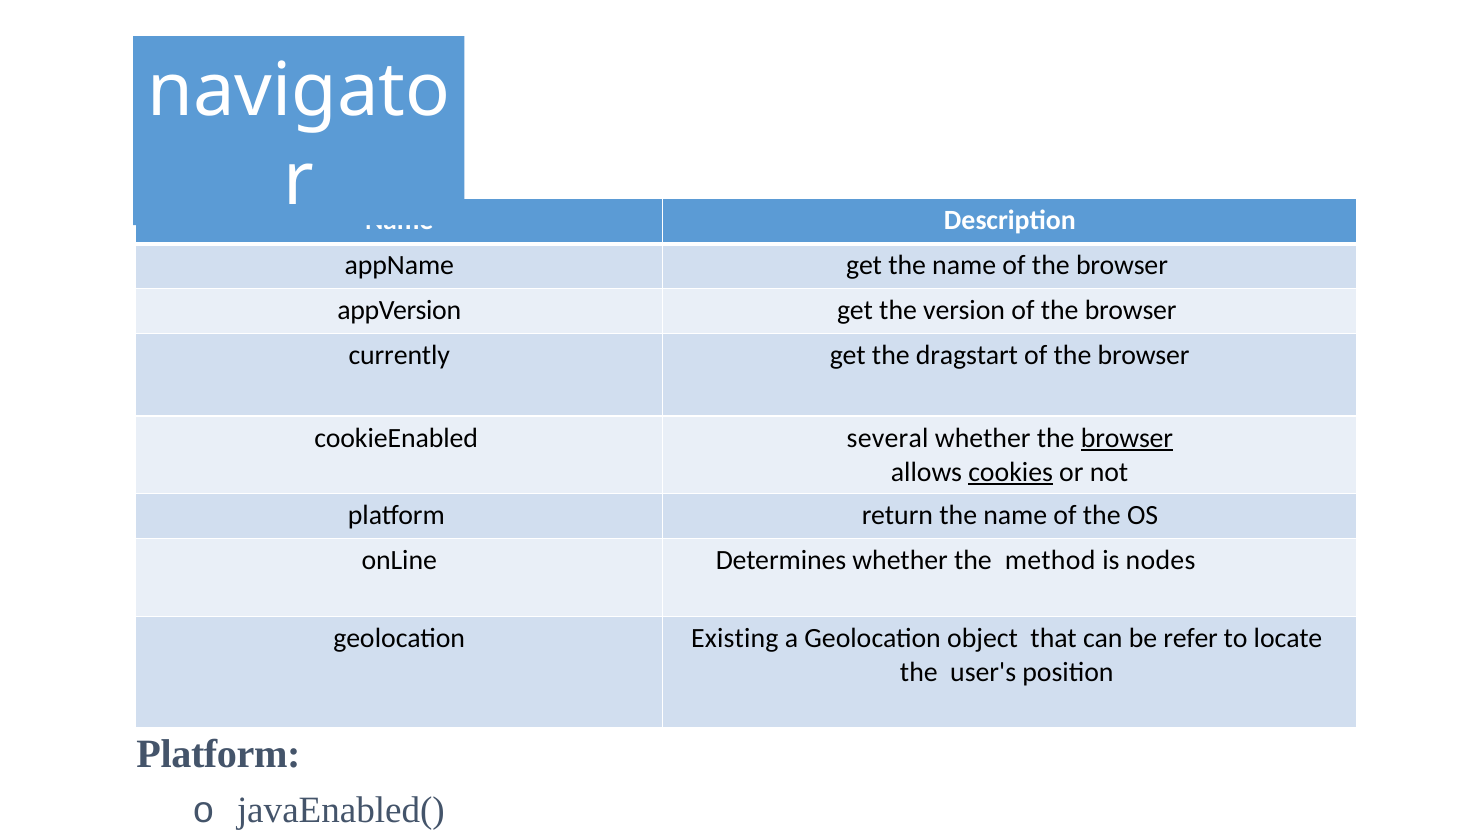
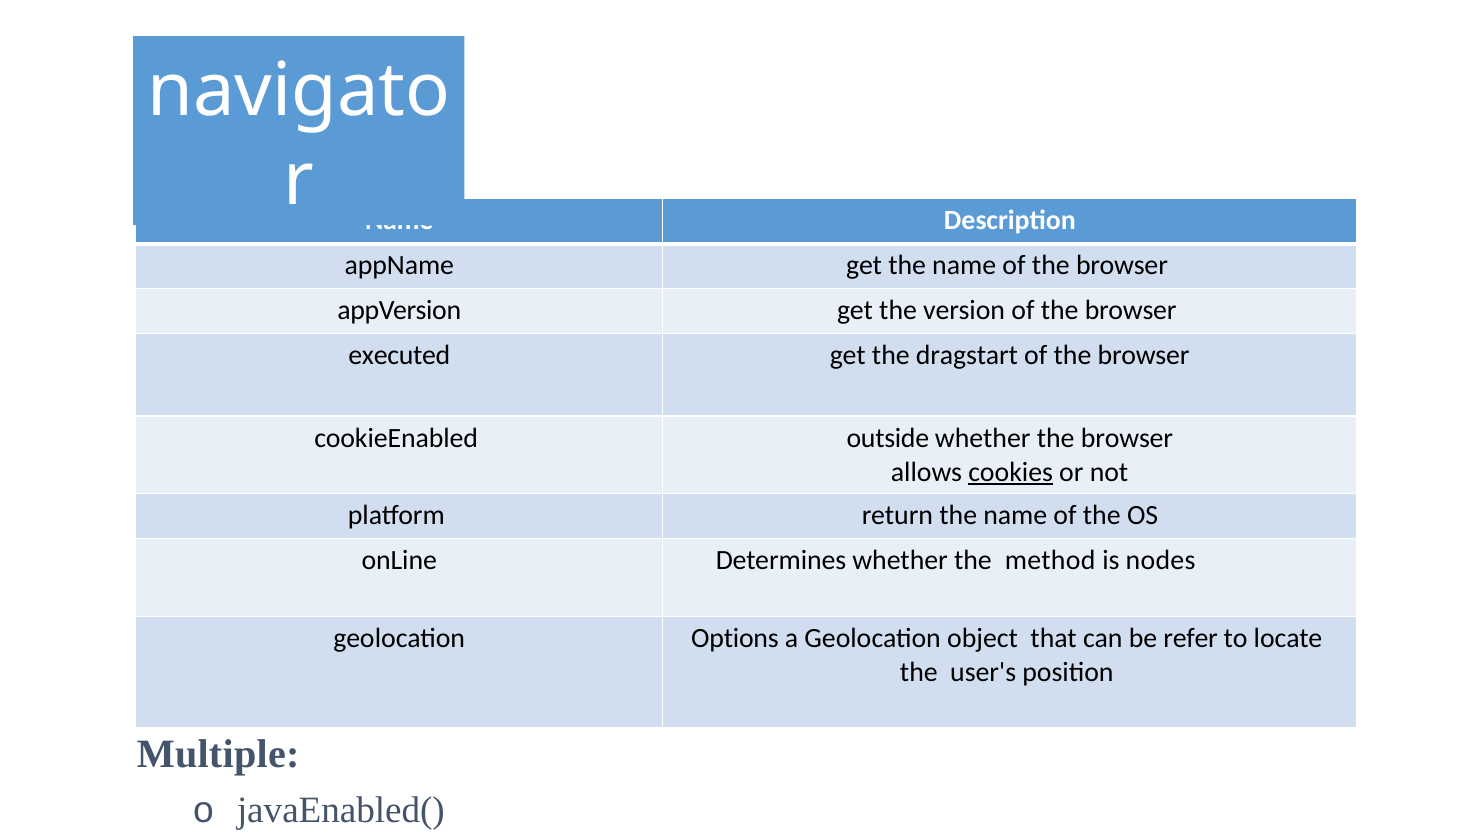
currently: currently -> executed (399, 356)
several: several -> outside (888, 438)
browser underline: present -> none (1127, 438)
Existing: Existing -> Options (735, 638)
Platform: Platform -> Multiple (218, 754)
